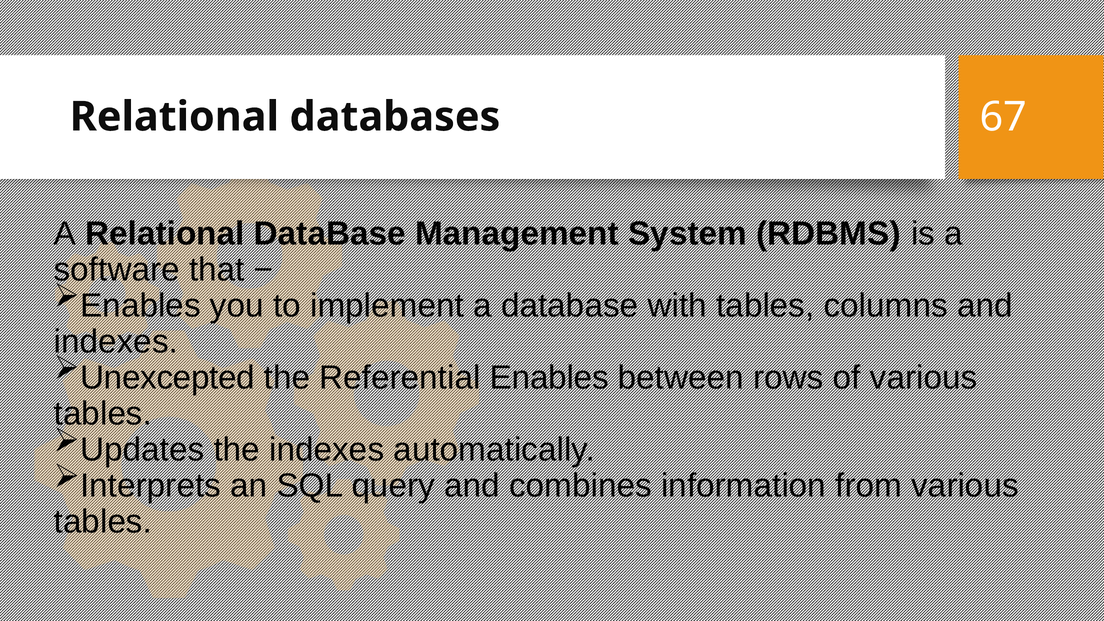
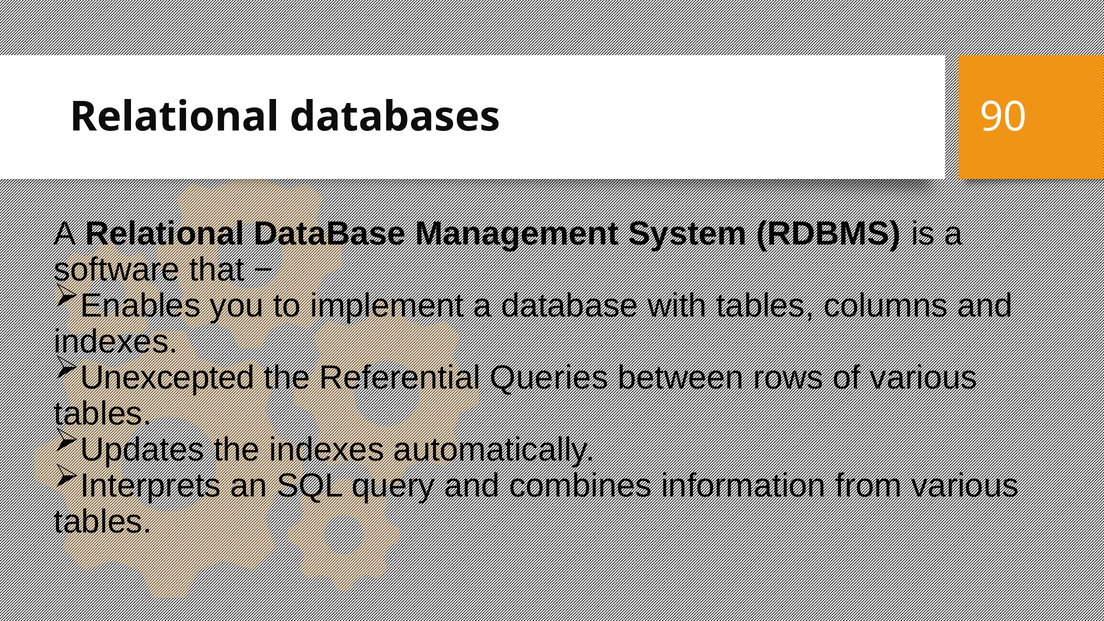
67: 67 -> 90 (1003, 117)
Referential Enables: Enables -> Queries (549, 378)
